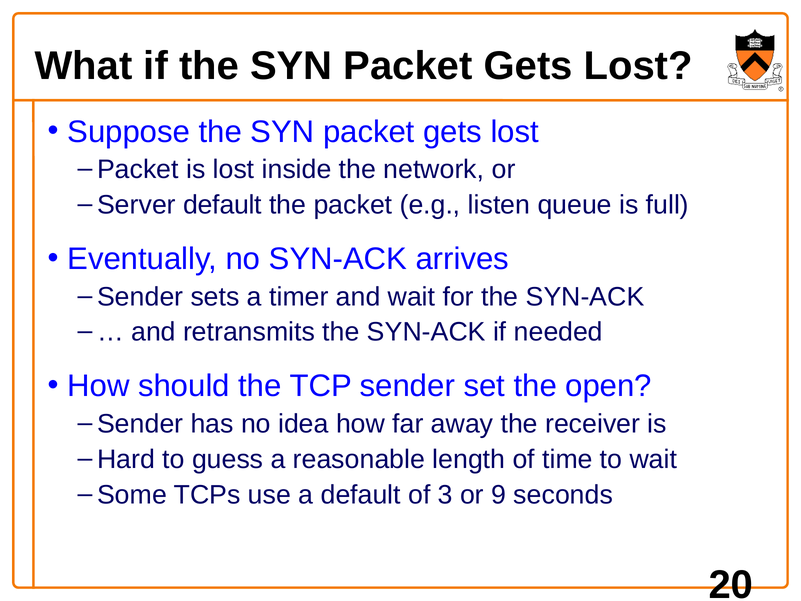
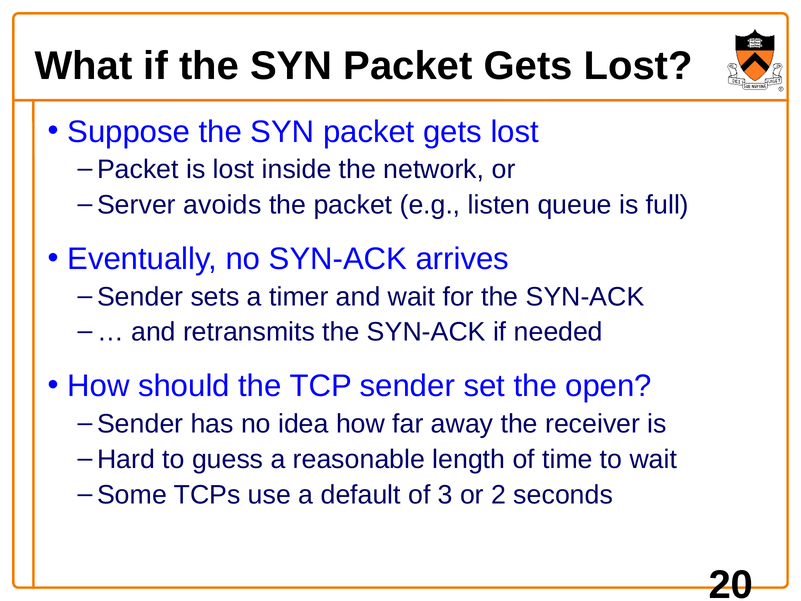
Server default: default -> avoids (222, 205)
9: 9 -> 2 (499, 494)
